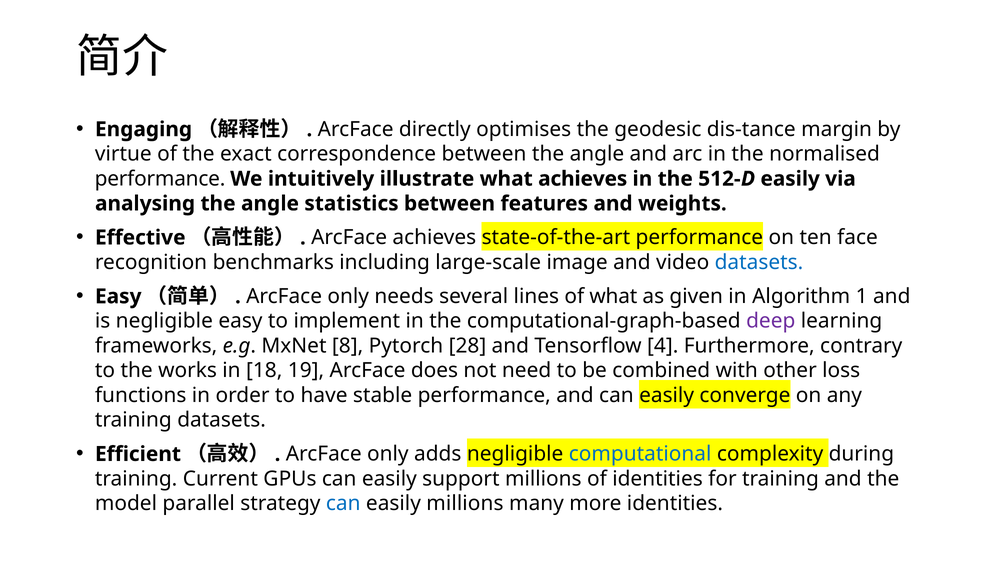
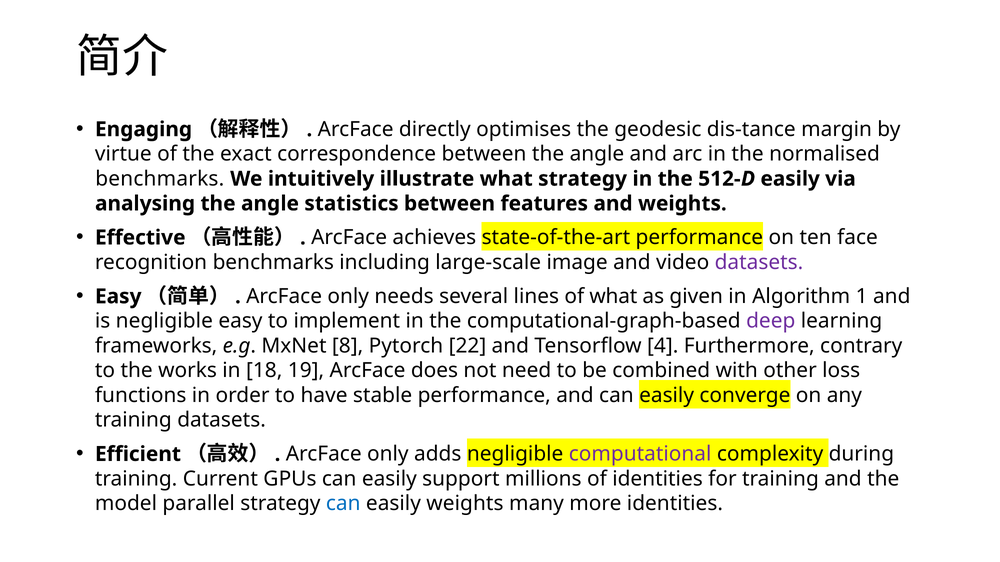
performance: performance -> benchmarks (160, 179)
what achieves: achieves -> strategy (583, 179)
datasets colour: blue -> purple (759, 263)
28: 28 -> 22 (467, 346)
computational colour: blue -> purple (640, 454)
easily millions: millions -> weights (465, 504)
